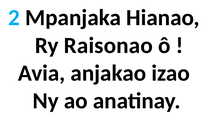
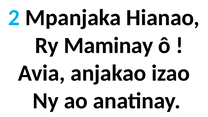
Raisonao: Raisonao -> Maminay (108, 45)
